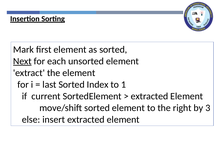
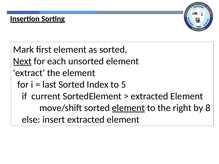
1: 1 -> 5 (124, 85)
element underline: none -> present (128, 108)
3: 3 -> 8 (208, 108)
